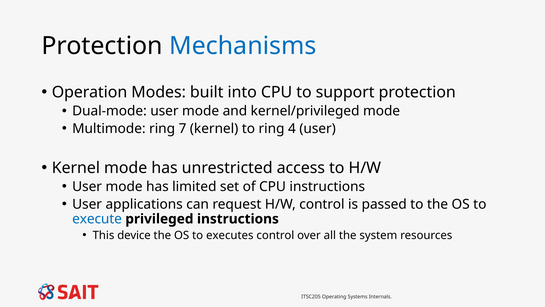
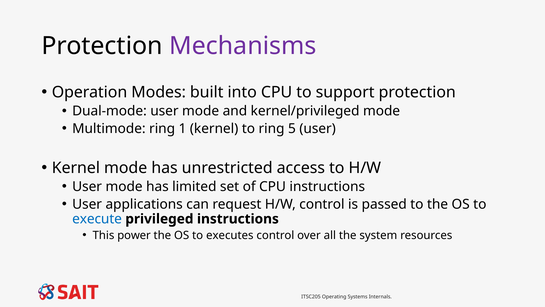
Mechanisms colour: blue -> purple (243, 46)
7: 7 -> 1 (182, 128)
4: 4 -> 5 (292, 128)
device: device -> power (134, 235)
